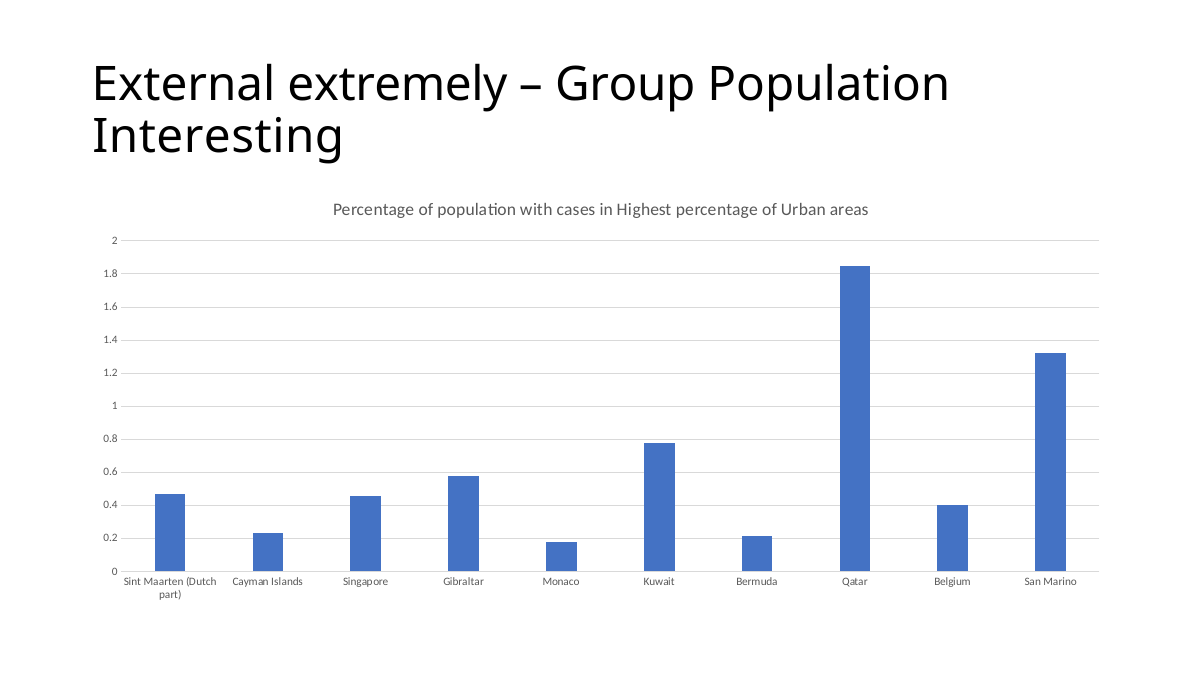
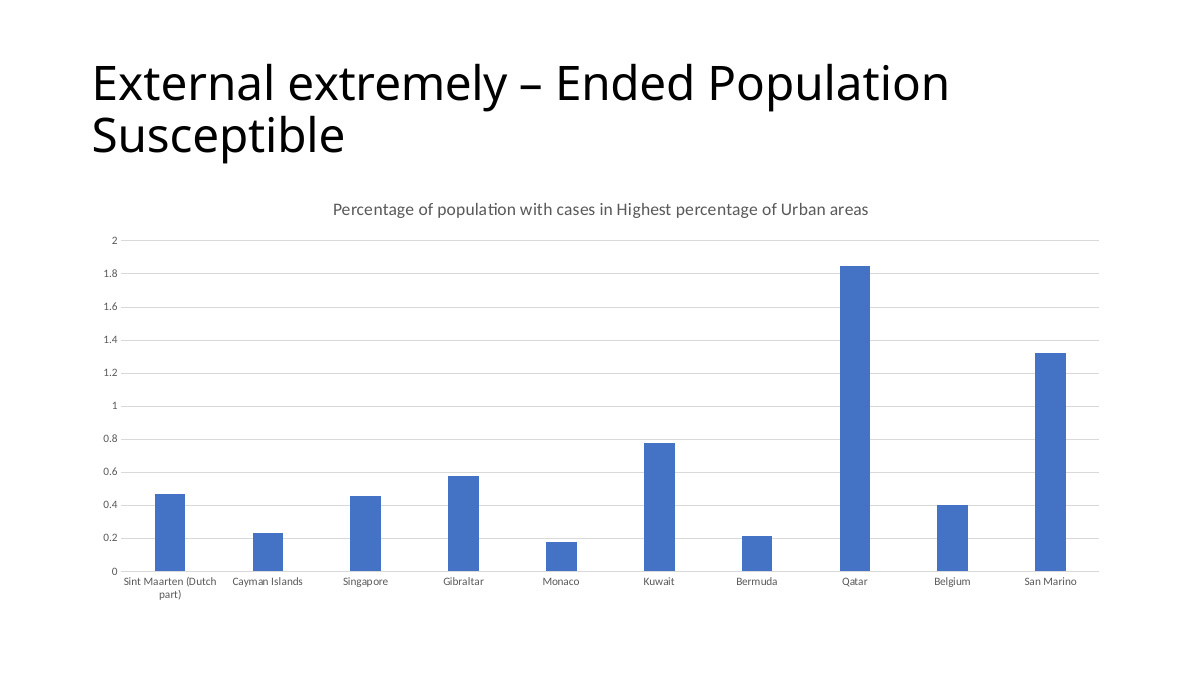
Group: Group -> Ended (625, 85)
Interesting: Interesting -> Susceptible (219, 136)
